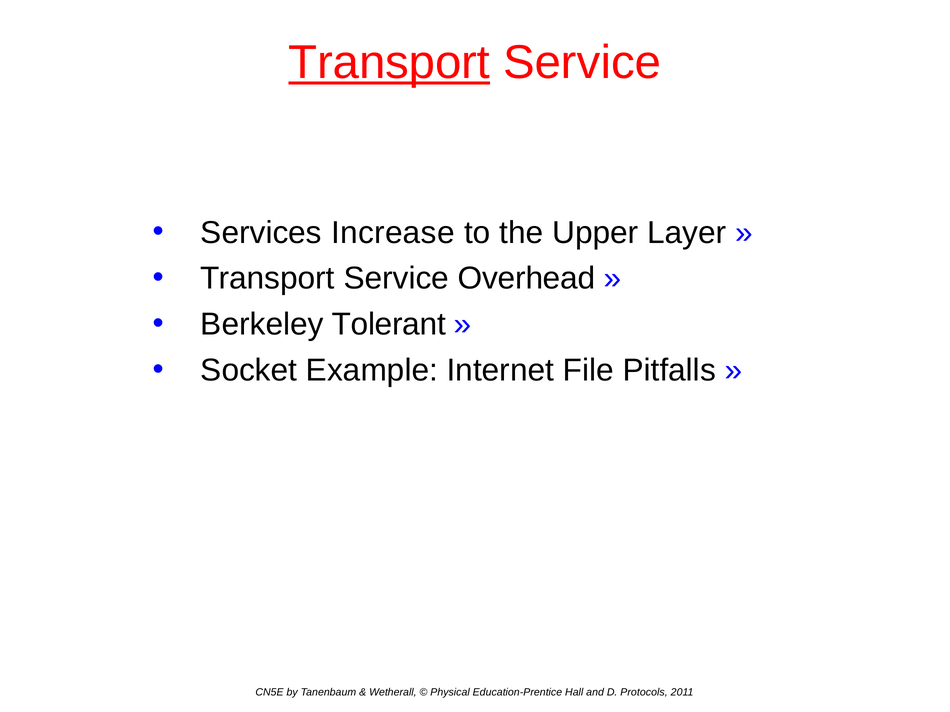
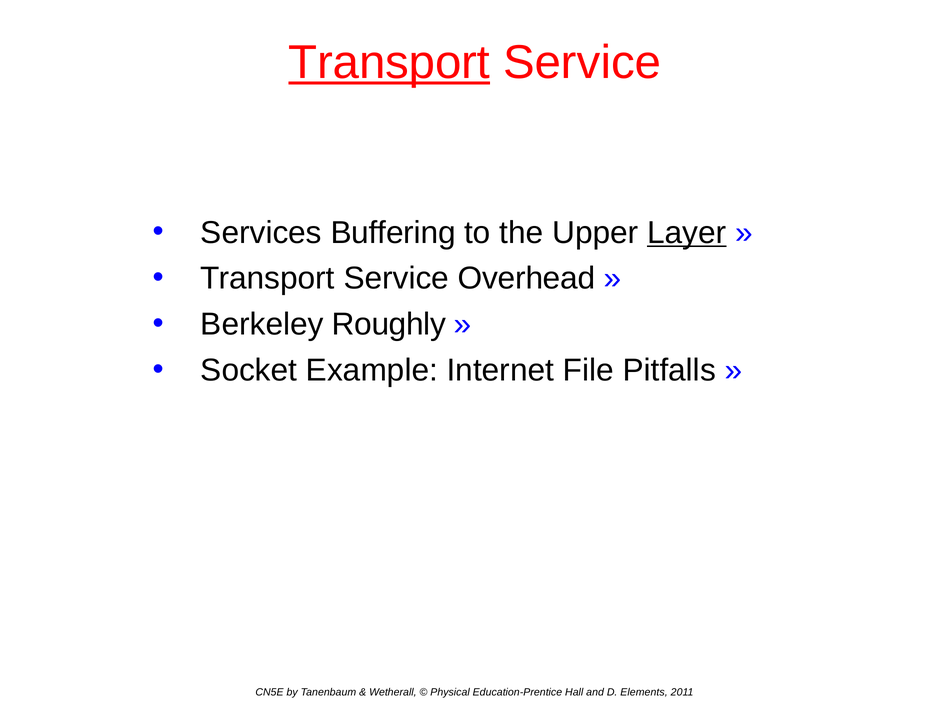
Increase: Increase -> Buffering (393, 233)
Layer underline: none -> present (687, 233)
Tolerant: Tolerant -> Roughly (389, 325)
Protocols: Protocols -> Elements (644, 693)
